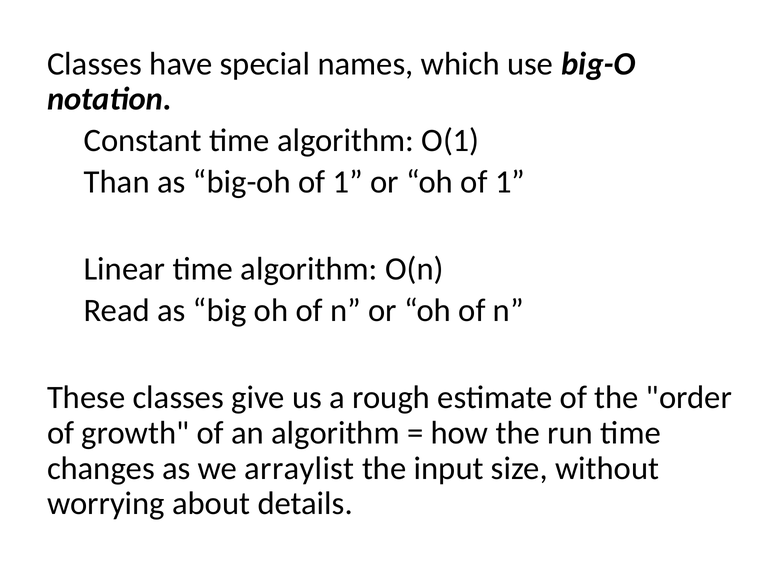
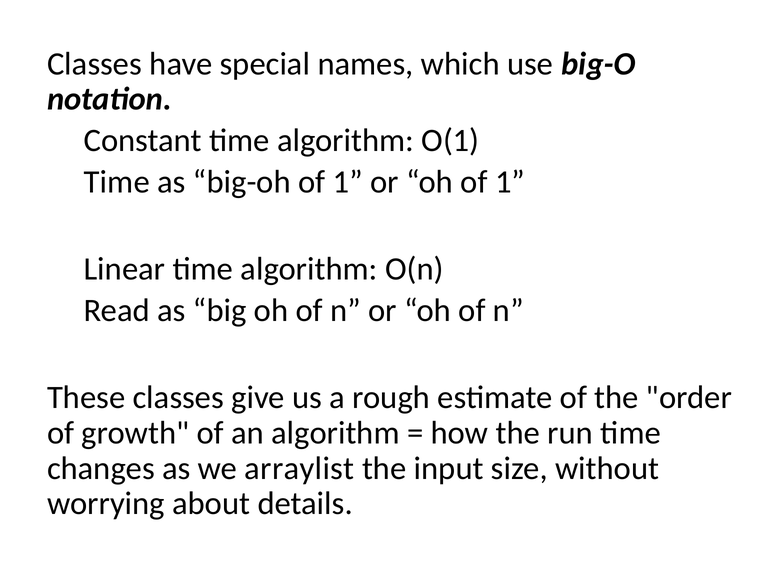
Than: Than -> Time (117, 182)
